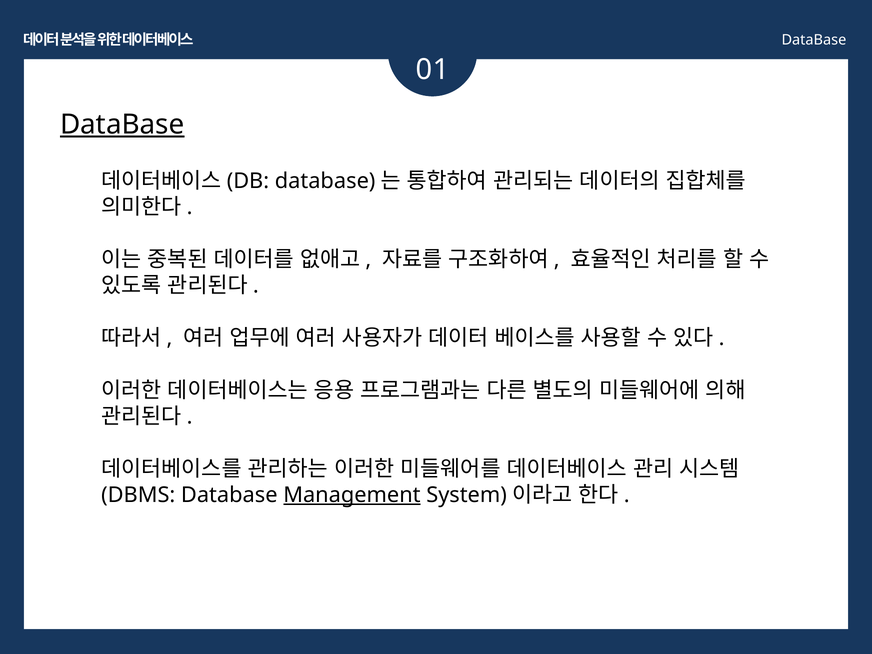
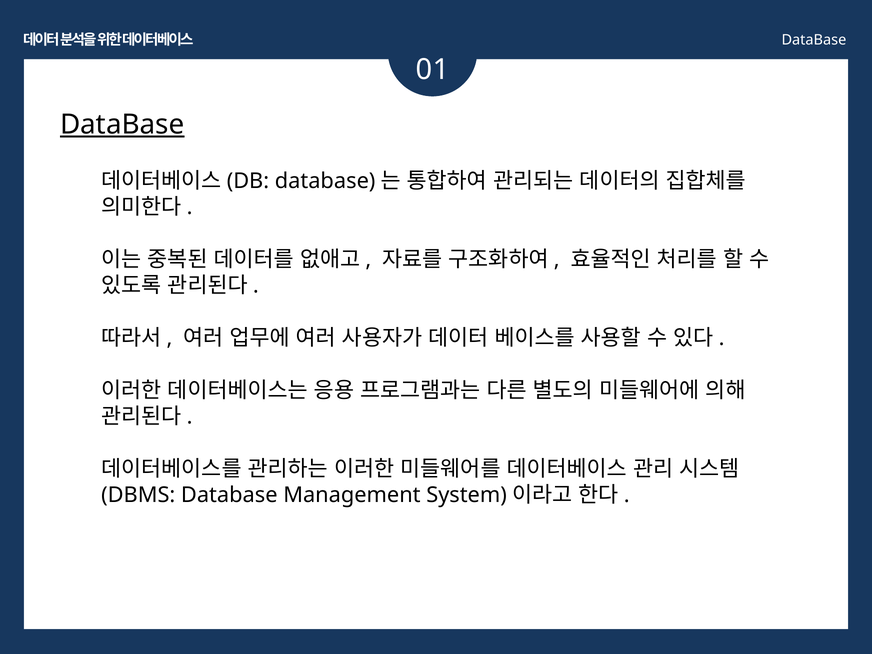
Management underline: present -> none (352, 495)
